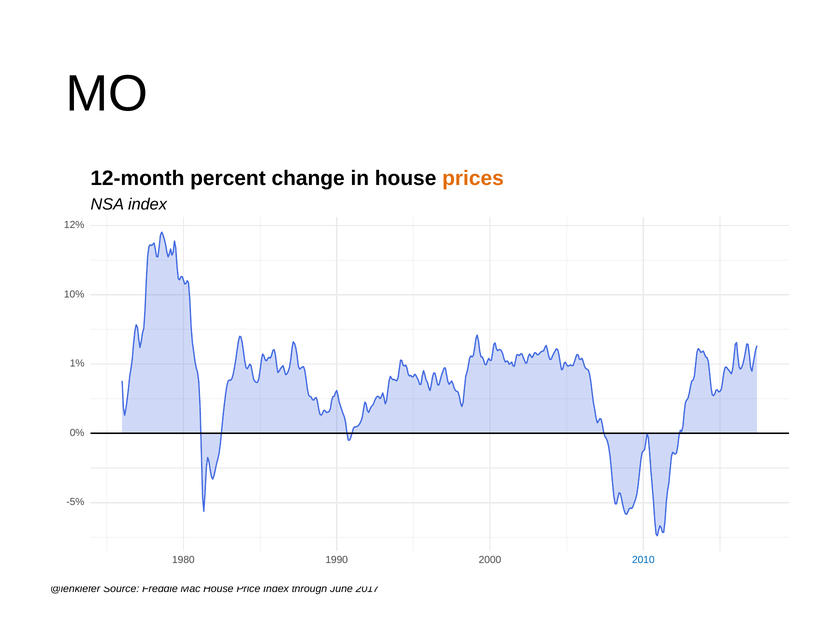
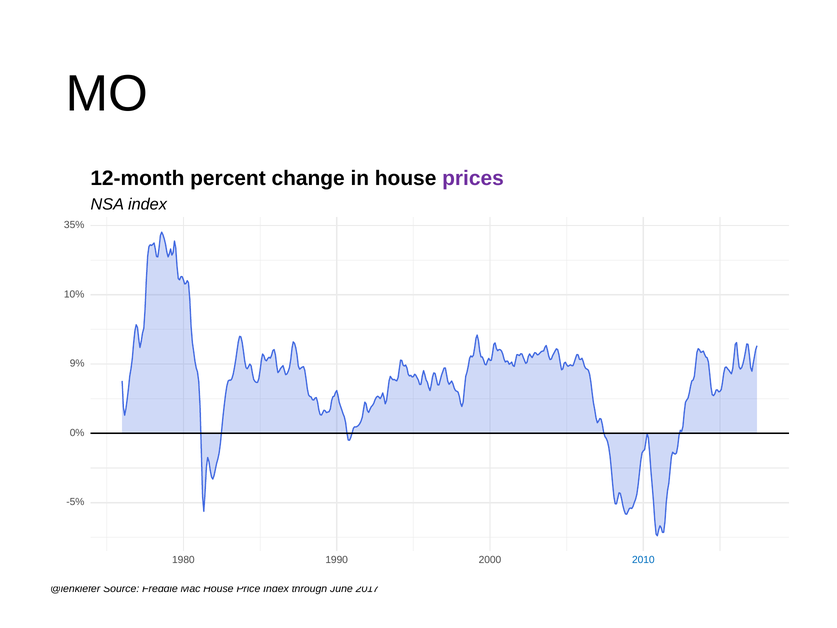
prices colour: orange -> purple (473, 178)
12%: 12% -> 35% (74, 225)
1%: 1% -> 9% (77, 363)
